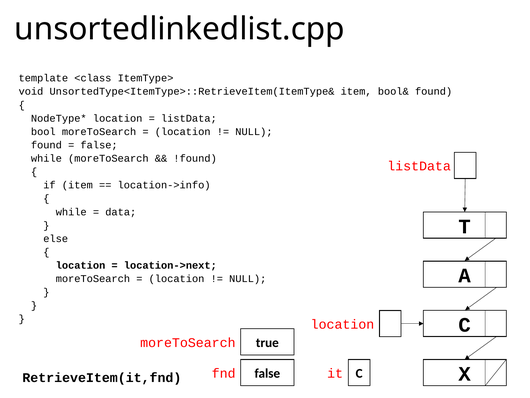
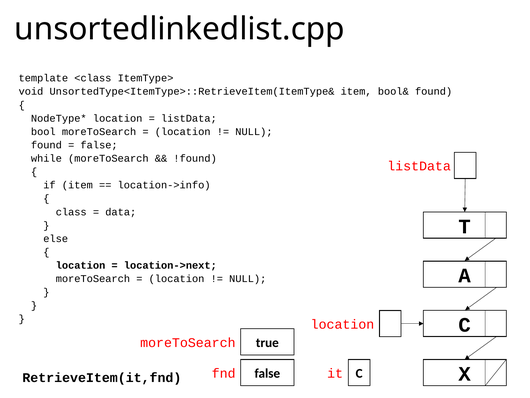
while: while -> class (71, 212)
